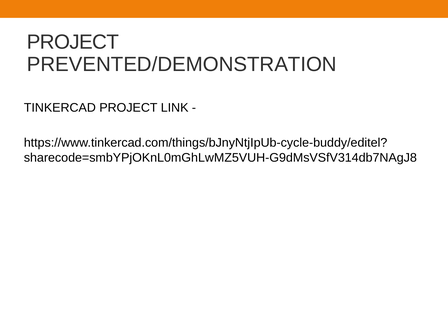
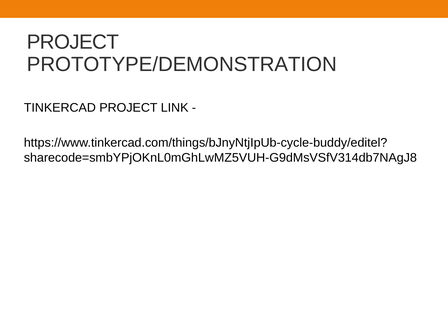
PREVENTED/DEMONSTRATION: PREVENTED/DEMONSTRATION -> PROTOTYPE/DEMONSTRATION (182, 64)
